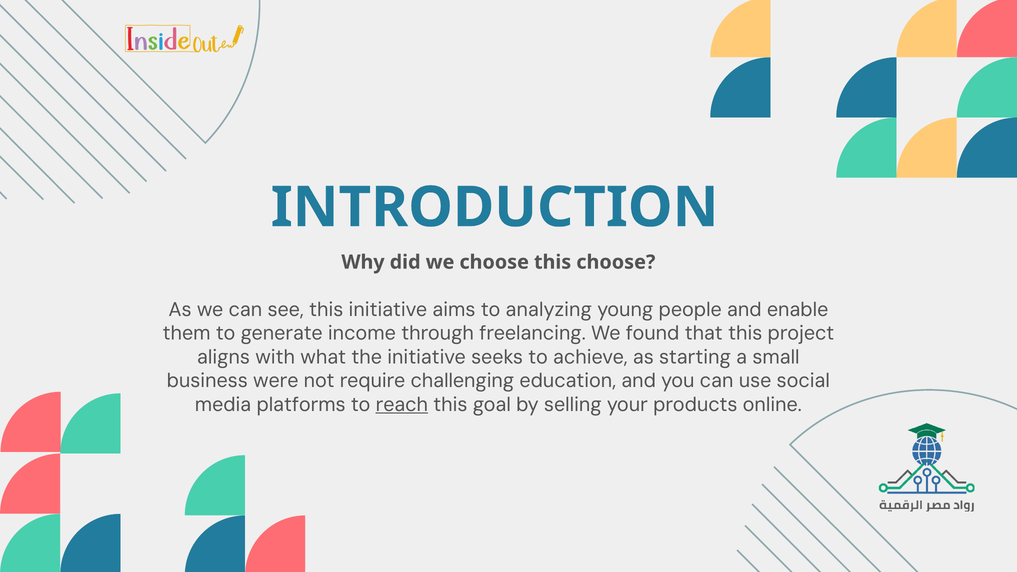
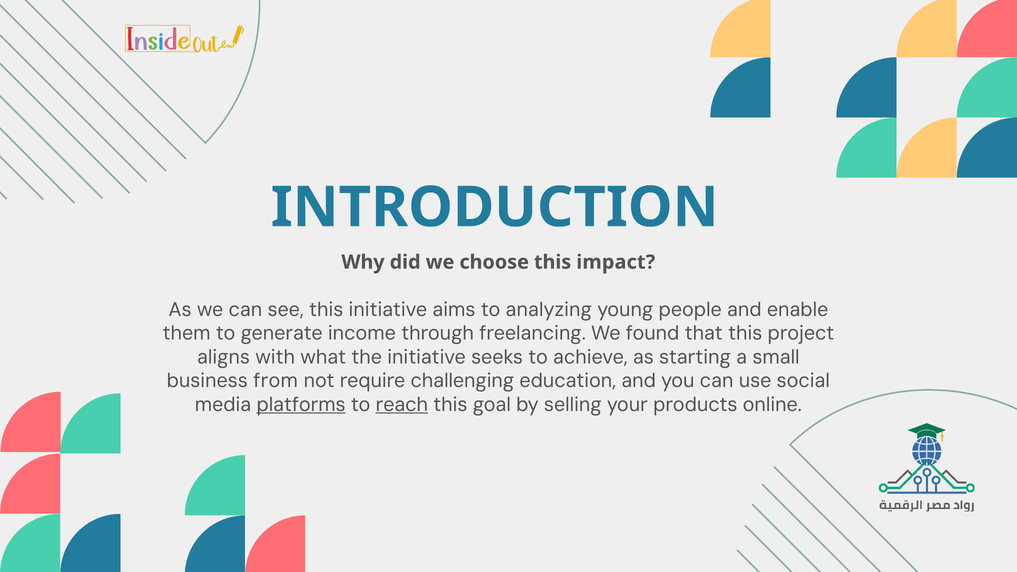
this choose: choose -> impact (616, 262)
were: were -> from (276, 381)
platforms underline: none -> present (301, 405)
